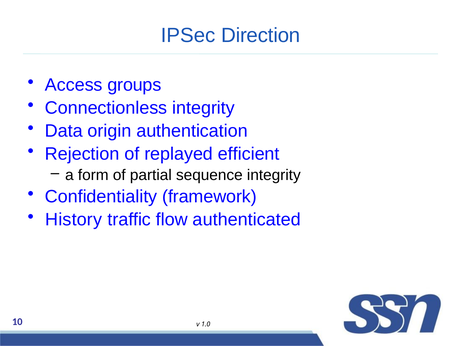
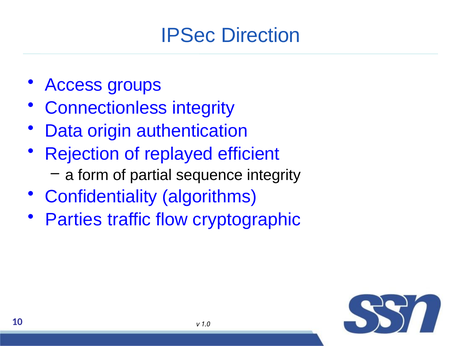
framework: framework -> algorithms (209, 196)
History: History -> Parties (74, 219)
authenticated: authenticated -> cryptographic (247, 219)
